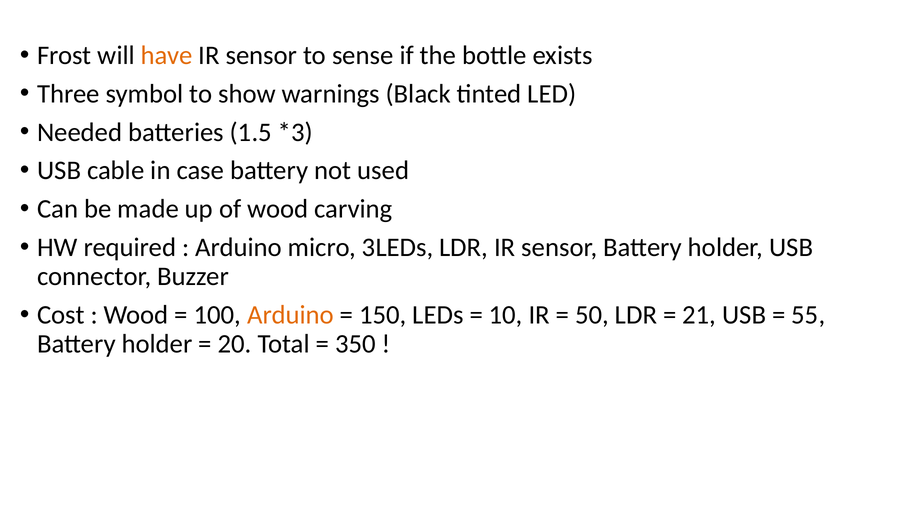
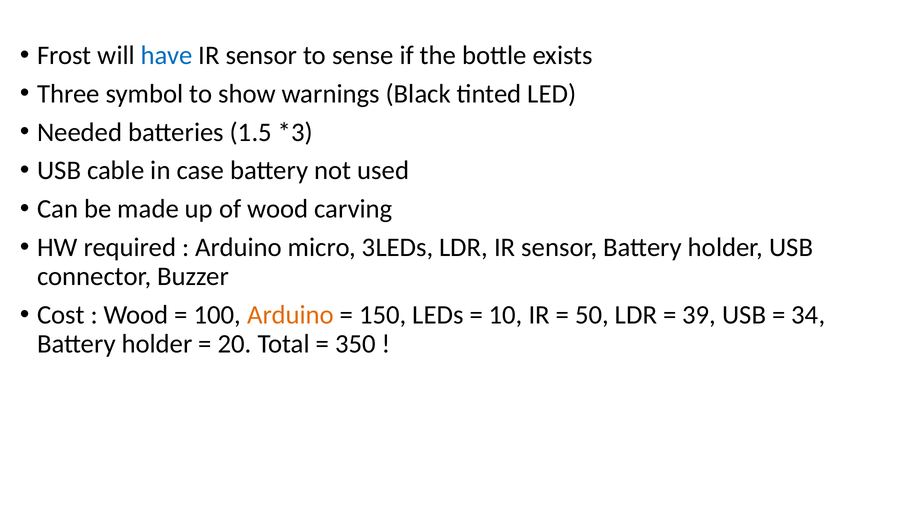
have colour: orange -> blue (167, 55)
21: 21 -> 39 (699, 315)
55: 55 -> 34 (808, 315)
